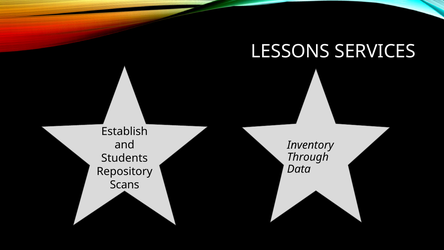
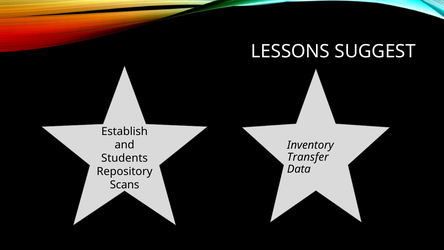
SERVICES: SERVICES -> SUGGEST (375, 51)
Through: Through -> Transfer (308, 157)
